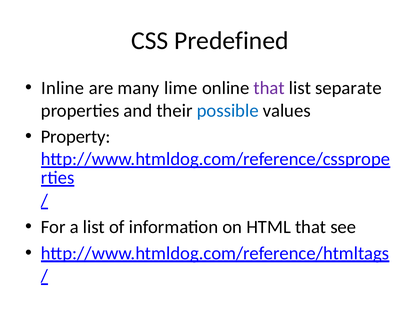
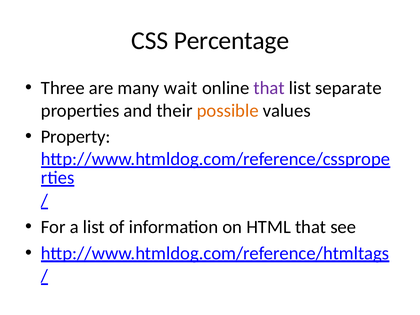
Predefined: Predefined -> Percentage (232, 41)
Inline: Inline -> Three (63, 88)
lime: lime -> wait (181, 88)
possible colour: blue -> orange (228, 111)
